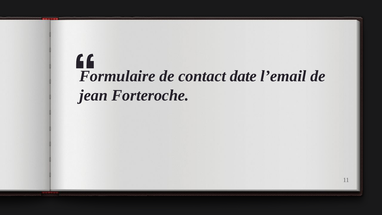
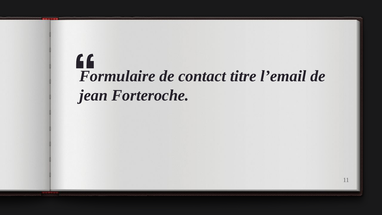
date: date -> titre (243, 76)
